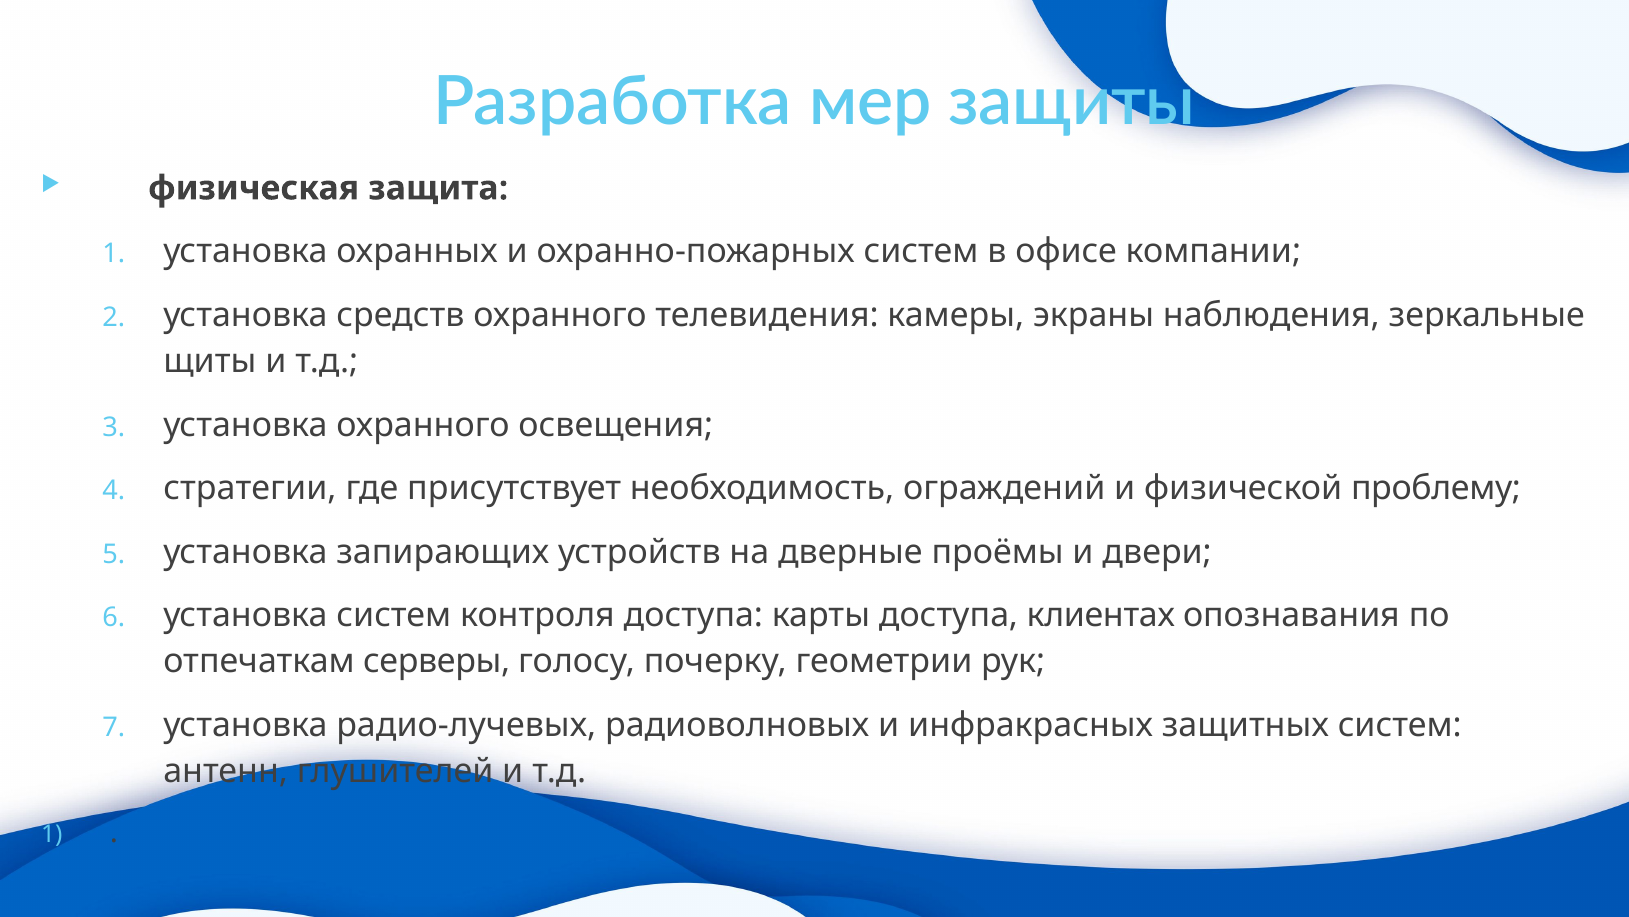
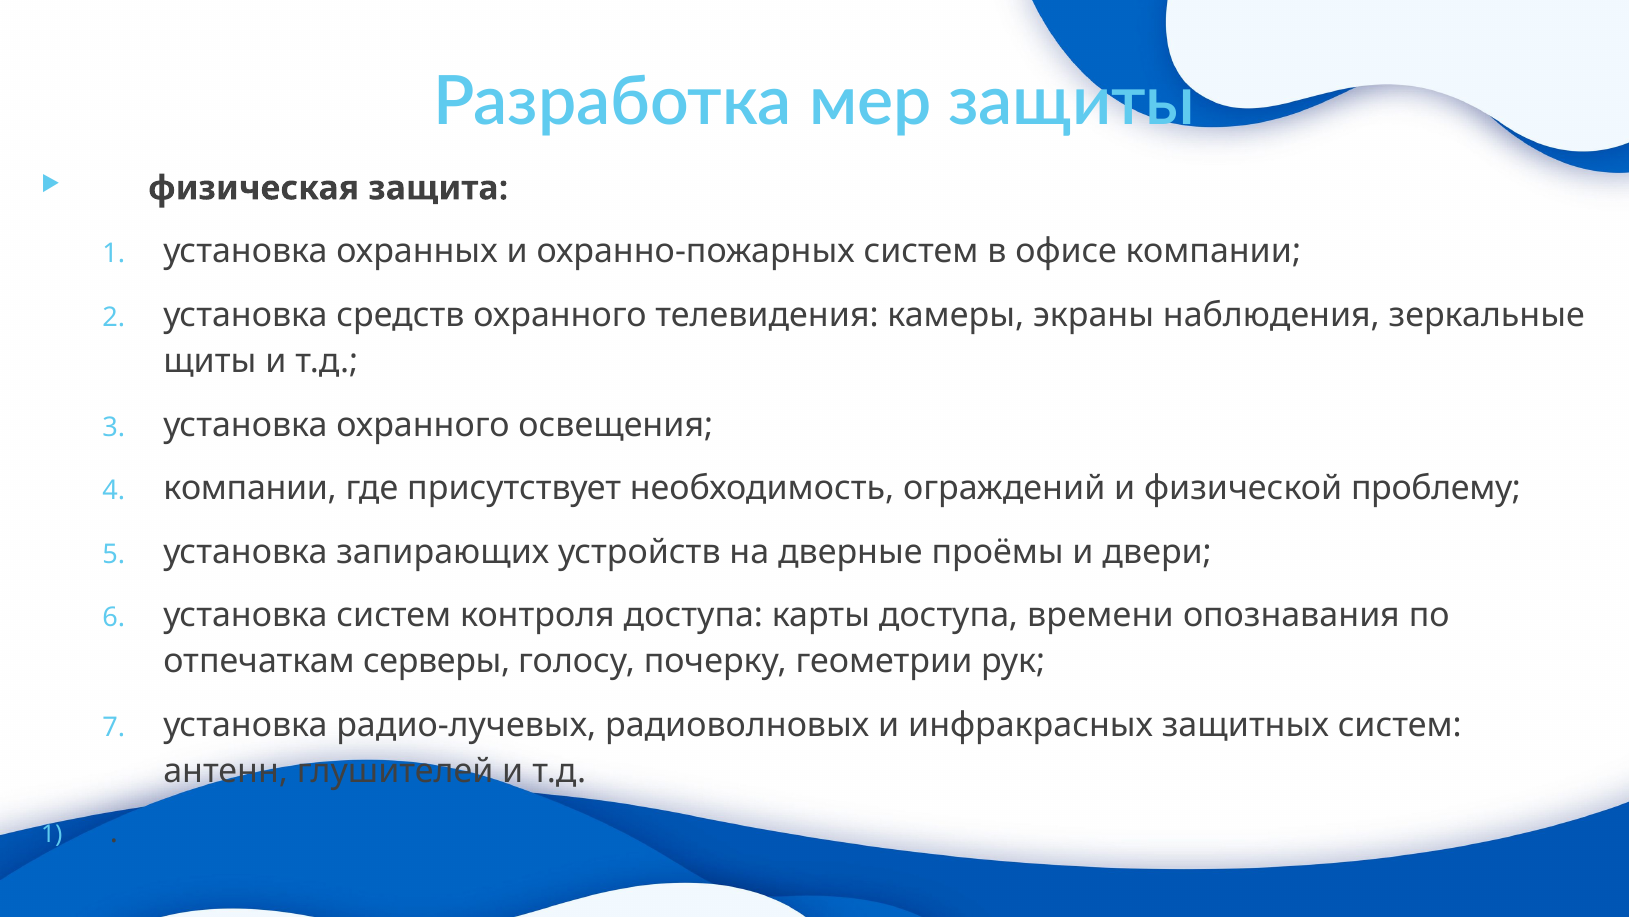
стратегии: стратегии -> компании (250, 488)
клиентах: клиентах -> времени (1100, 615)
